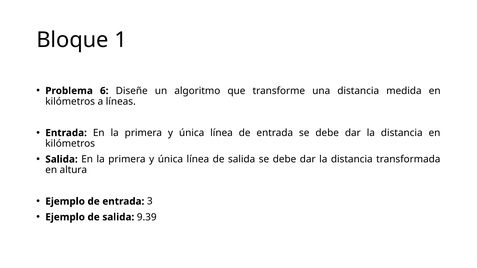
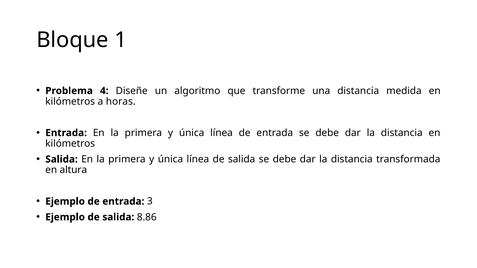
6: 6 -> 4 (104, 91)
líneas: líneas -> horas (121, 102)
9.39: 9.39 -> 8.86 (147, 217)
